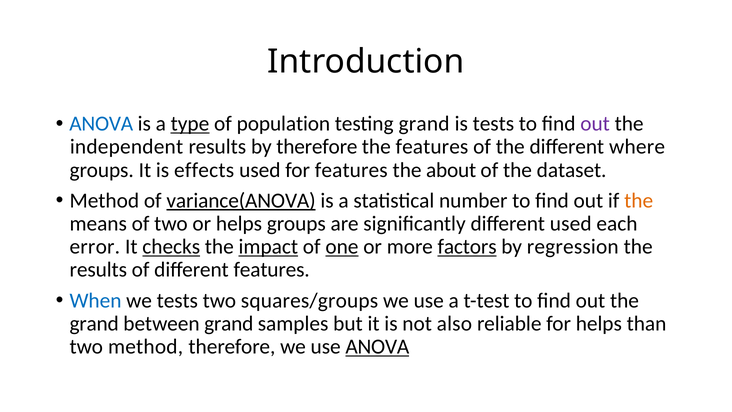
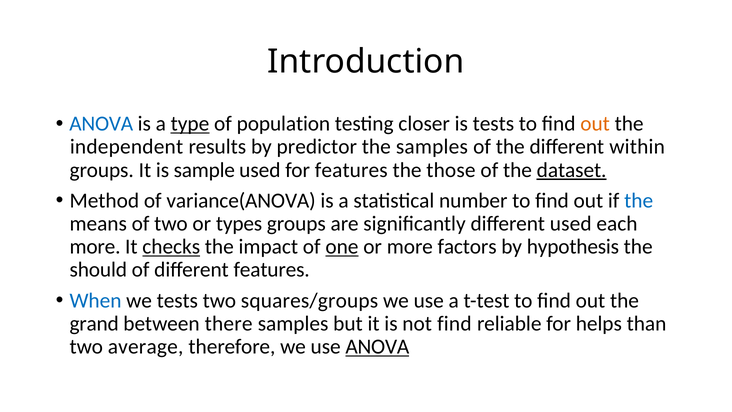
testing grand: grand -> closer (424, 124)
out colour: purple -> orange (595, 124)
by therefore: therefore -> predictor (317, 147)
the features: features -> samples (432, 147)
where: where -> within (637, 147)
effects: effects -> sample (204, 170)
about: about -> those (451, 170)
dataset underline: none -> present (572, 170)
variance(ANOVA underline: present -> none (241, 201)
the colour: orange -> blue (639, 201)
or helps: helps -> types (239, 224)
error: error -> more (95, 247)
impact underline: present -> none (268, 247)
factors underline: present -> none (467, 247)
regression: regression -> hypothesis (573, 247)
results: results -> should (98, 270)
between grand: grand -> there (229, 324)
not also: also -> find (454, 324)
two method: method -> average (146, 347)
